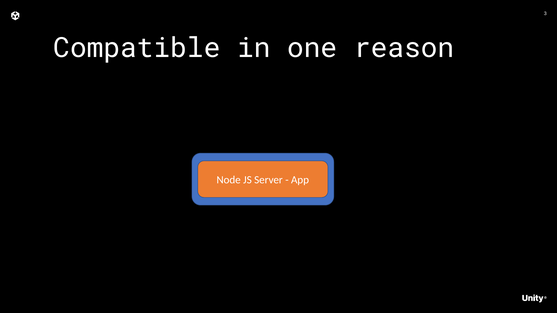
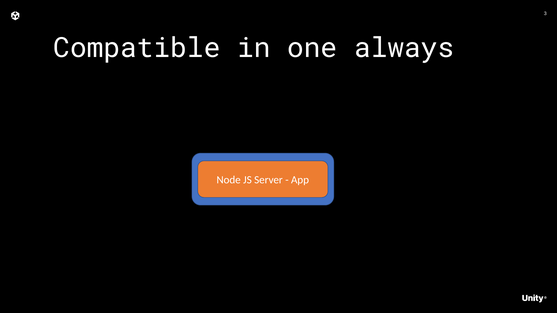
reason: reason -> always (404, 48)
